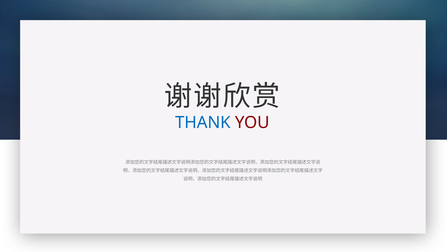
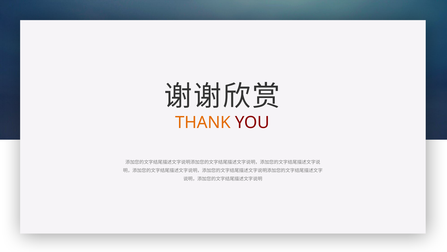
THANK colour: blue -> orange (203, 122)
